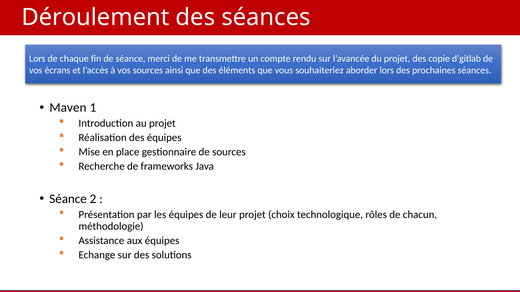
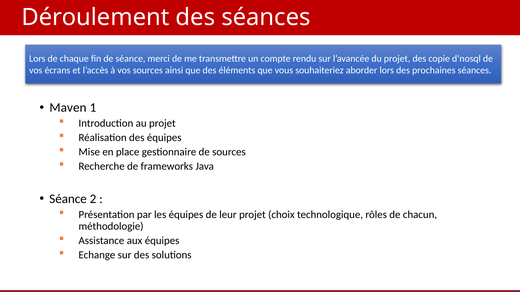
d’gitlab: d’gitlab -> d’nosql (466, 59)
